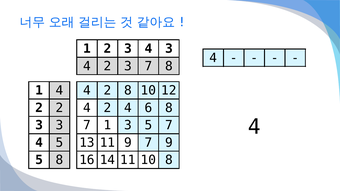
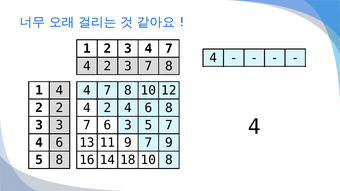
3 4 3: 3 -> 7 (169, 49)
2: 2 -> 7 (107, 91)
7 1: 1 -> 6 (107, 125)
5: 5 -> 6 (60, 143)
14 11: 11 -> 18 (128, 160)
